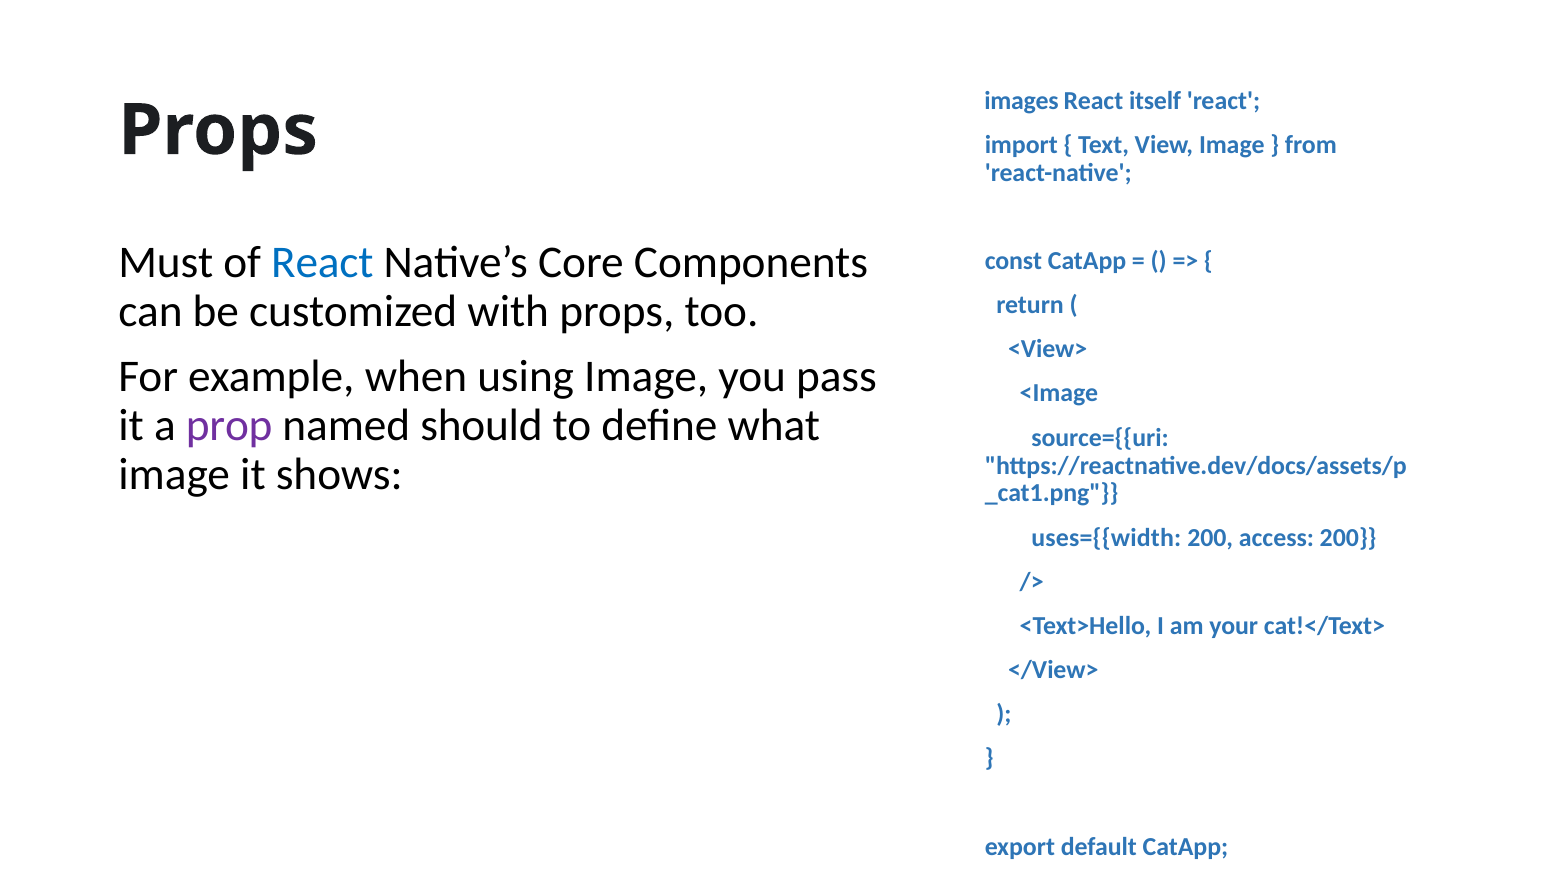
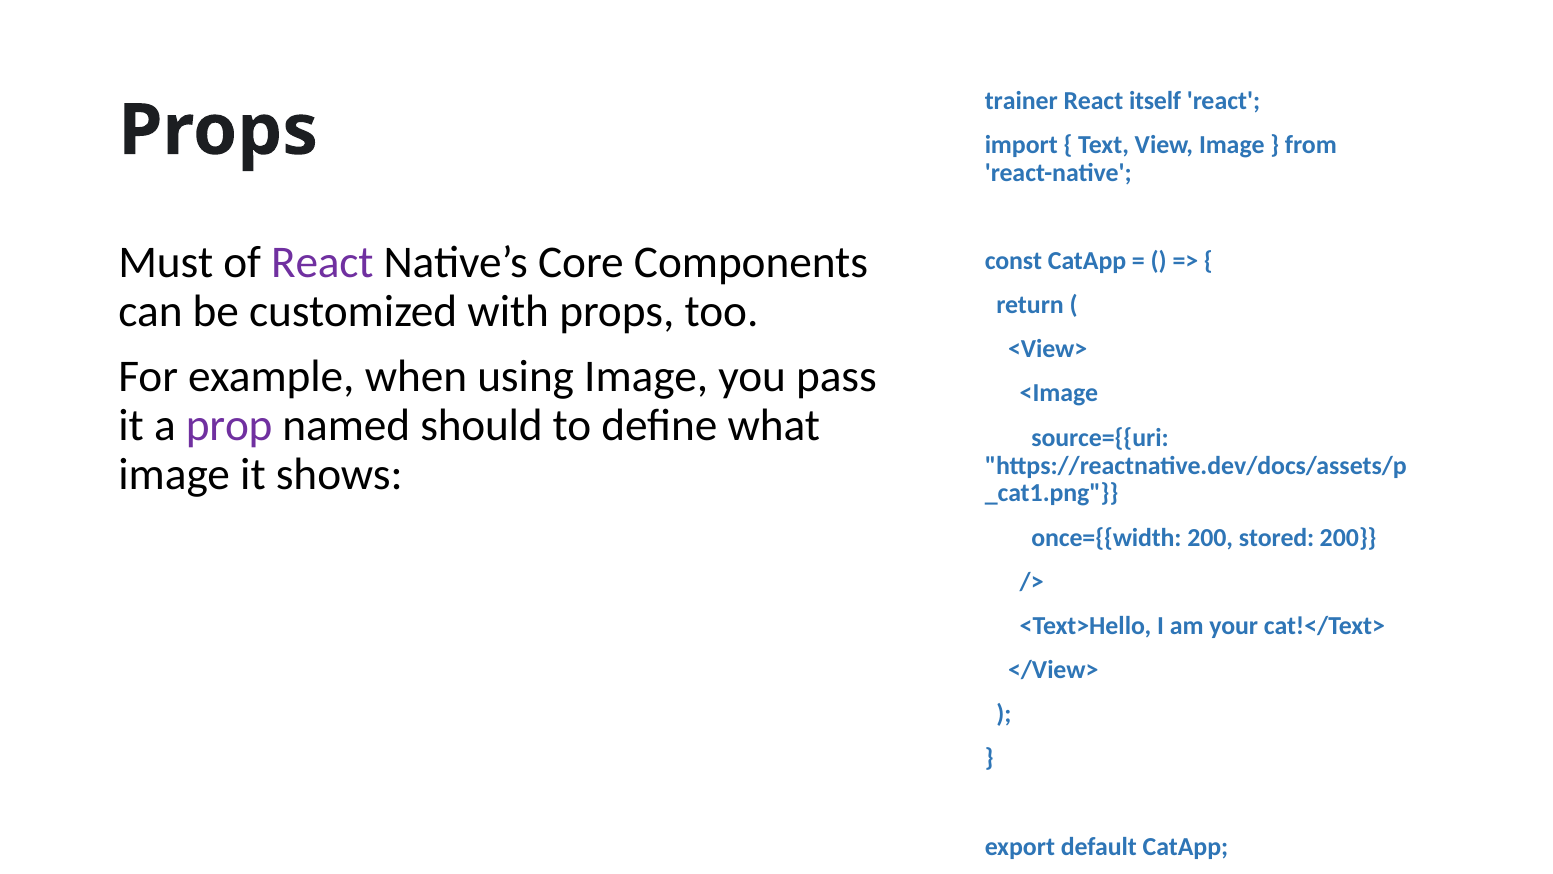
images: images -> trainer (1021, 101)
React colour: blue -> purple (322, 263)
uses={{width: uses={{width -> once={{width (1106, 537)
access: access -> stored (1277, 537)
